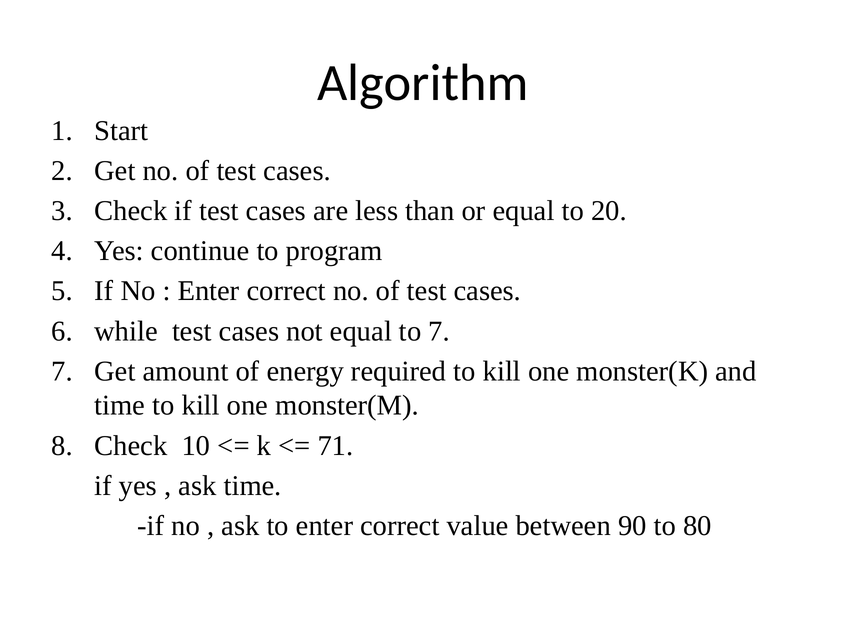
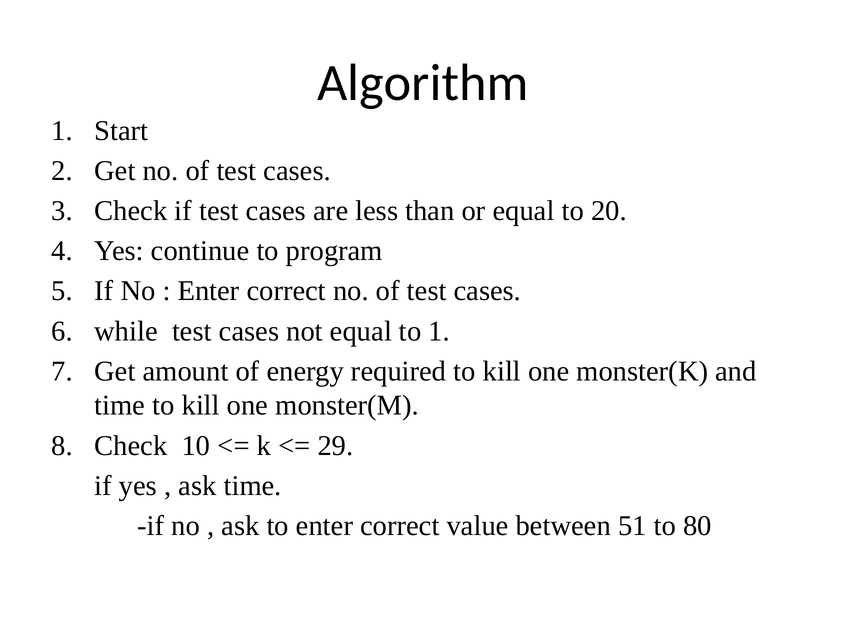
to 7: 7 -> 1 (439, 331)
71: 71 -> 29 (336, 445)
90: 90 -> 51 (632, 525)
